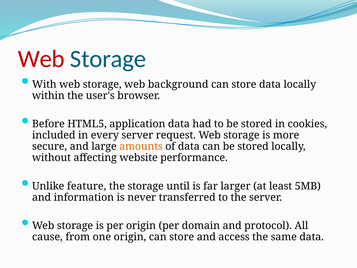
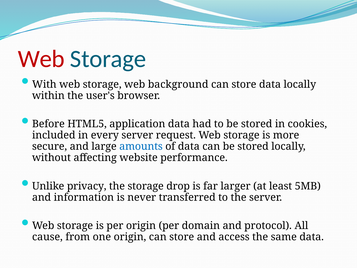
amounts colour: orange -> blue (141, 146)
feature: feature -> privacy (87, 186)
until: until -> drop (178, 186)
